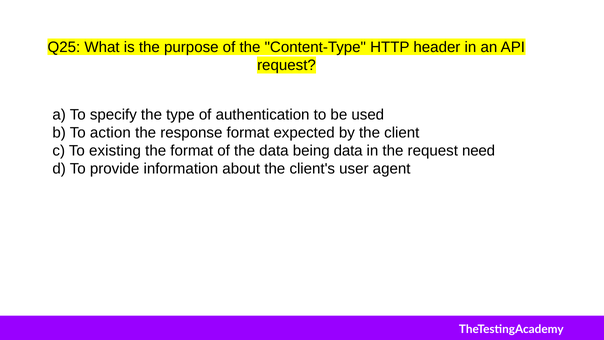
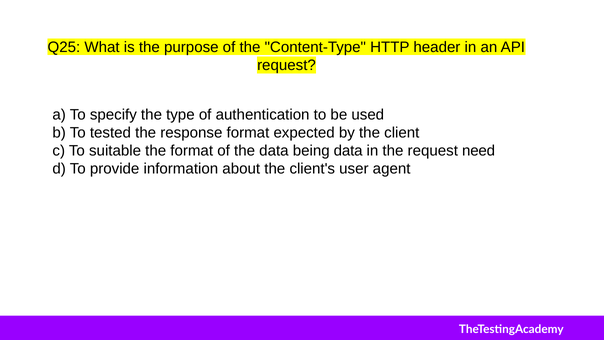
action: action -> tested (110, 133)
existing: existing -> suitable (115, 151)
